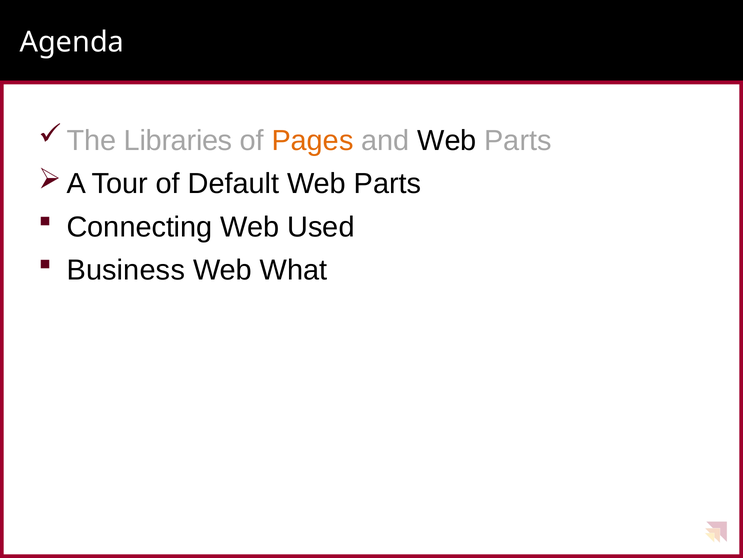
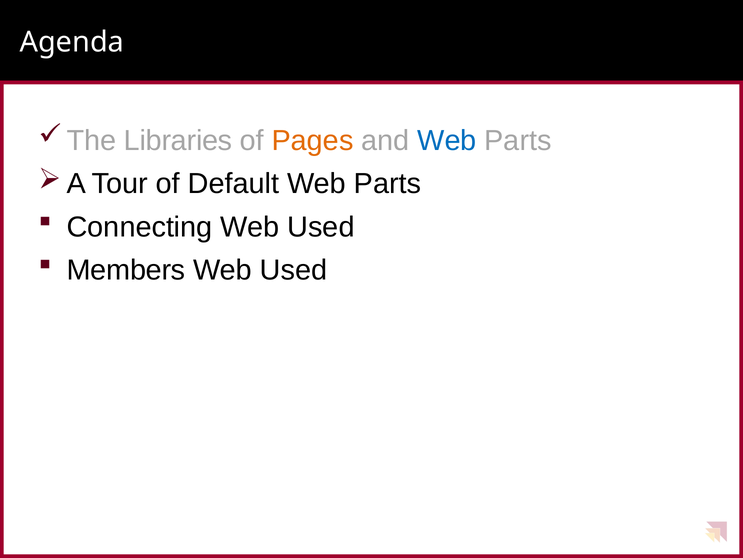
Web colour: black -> blue (447, 141)
Business: Business -> Members (126, 270)
What: What -> Used (294, 270)
